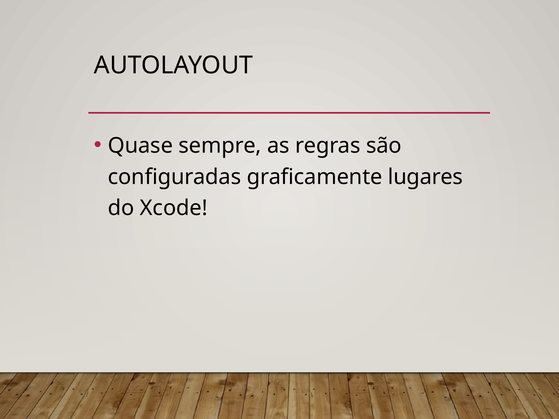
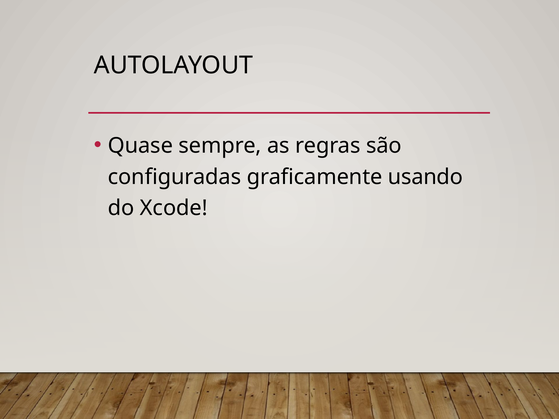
lugares: lugares -> usando (425, 177)
